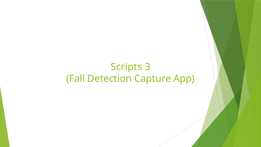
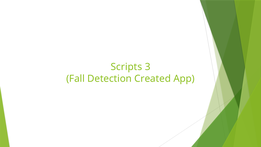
Capture: Capture -> Created (153, 79)
